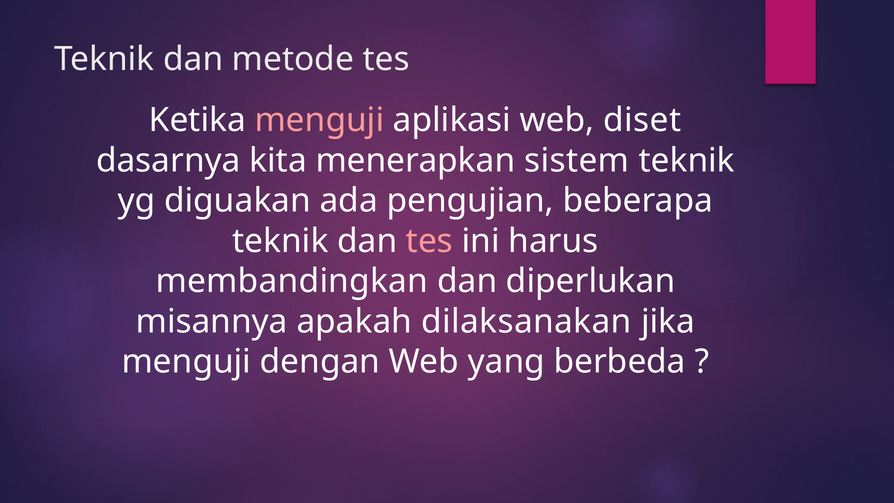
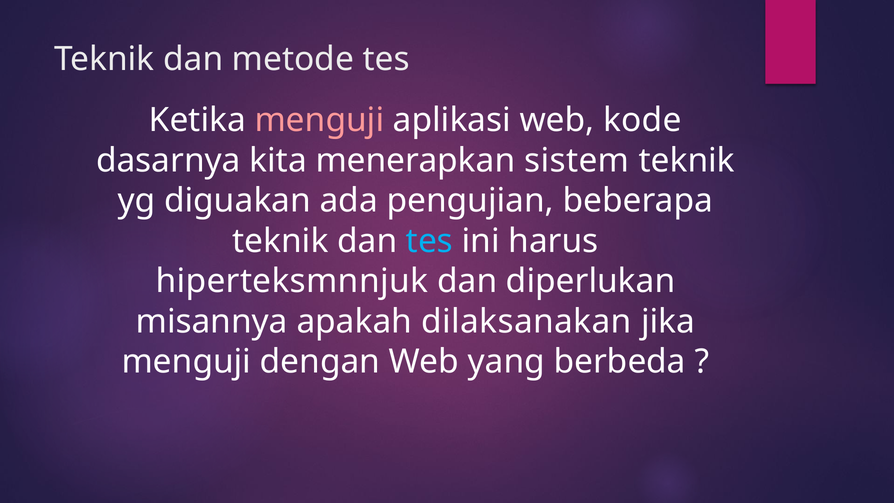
diset: diset -> kode (642, 120)
tes colour: pink -> light blue (429, 241)
membandingkan: membandingkan -> hiperteksmnnjuk (292, 281)
